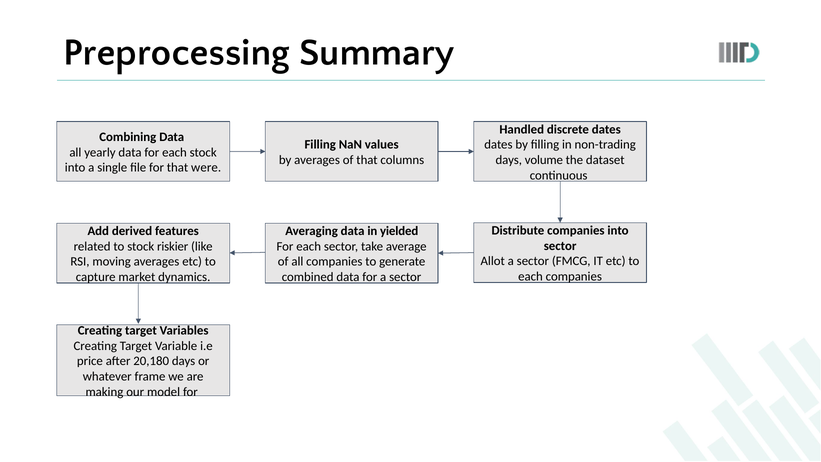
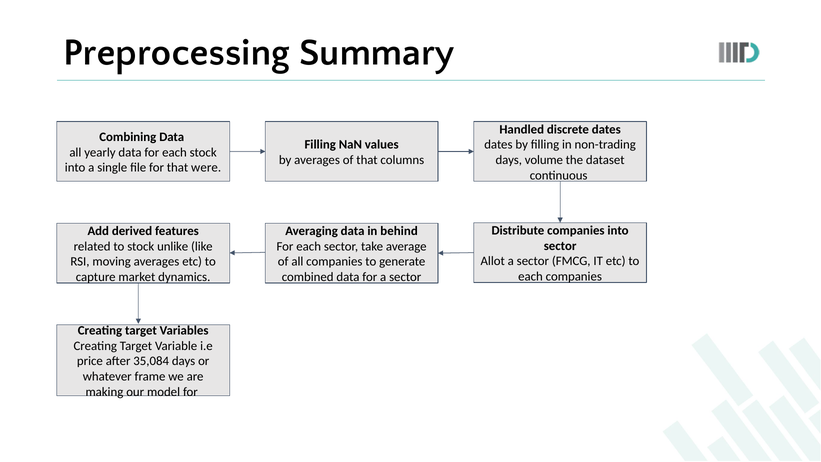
yielded: yielded -> behind (399, 231)
riskier: riskier -> unlike (173, 246)
20,180: 20,180 -> 35,084 (151, 361)
